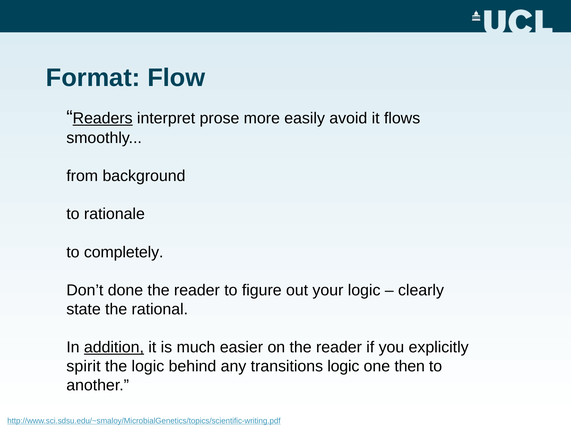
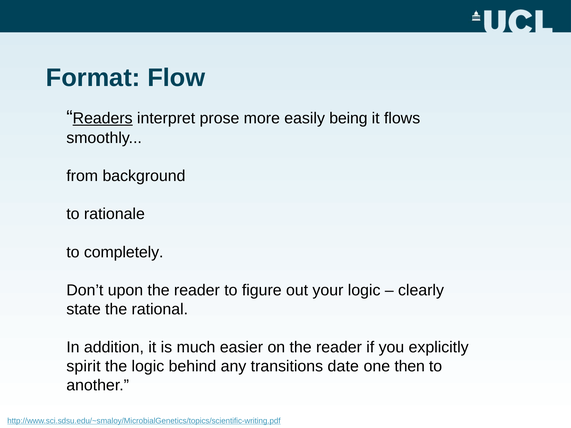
avoid: avoid -> being (348, 118)
done: done -> upon (125, 290)
addition underline: present -> none (114, 347)
transitions logic: logic -> date (343, 367)
